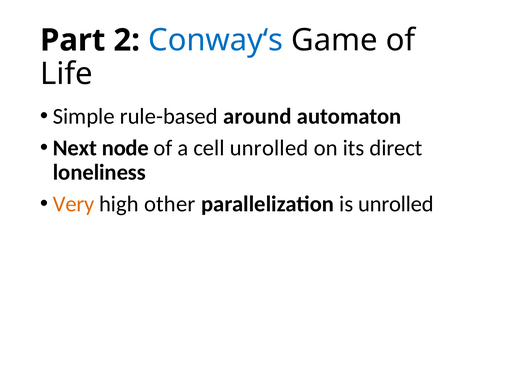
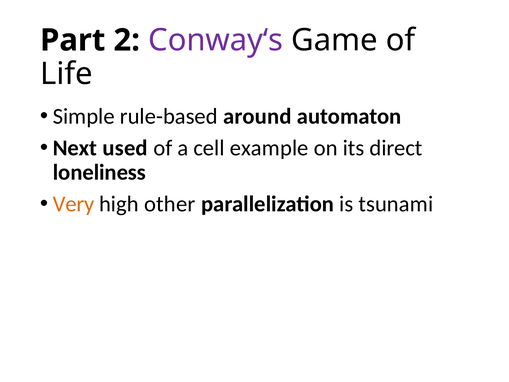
Conway‘s colour: blue -> purple (216, 40)
node: node -> used (125, 148)
cell unrolled: unrolled -> example (269, 148)
is unrolled: unrolled -> tsunami (396, 204)
